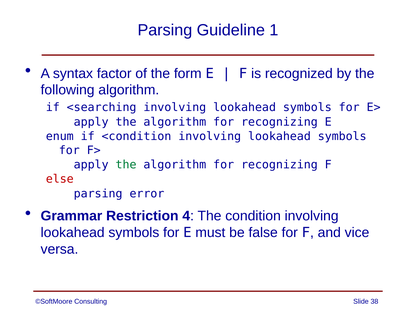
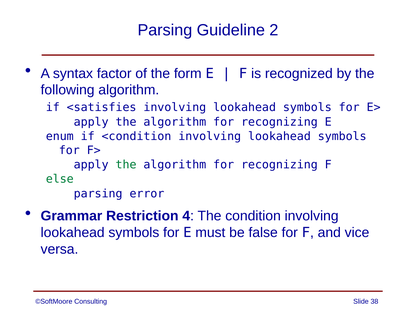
1: 1 -> 2 (274, 30)
<searching: <searching -> <satisfies (102, 107)
else colour: red -> green (60, 179)
